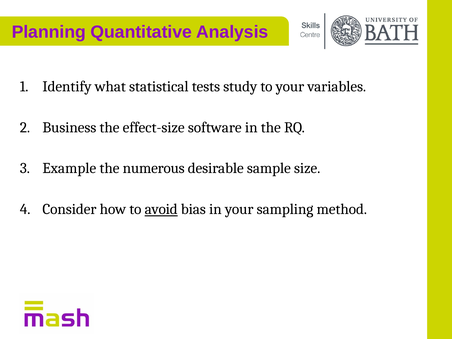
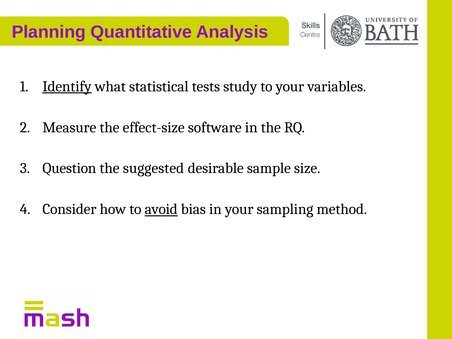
Identify underline: none -> present (67, 86)
Business: Business -> Measure (69, 127)
Example: Example -> Question (69, 168)
numerous: numerous -> suggested (154, 168)
